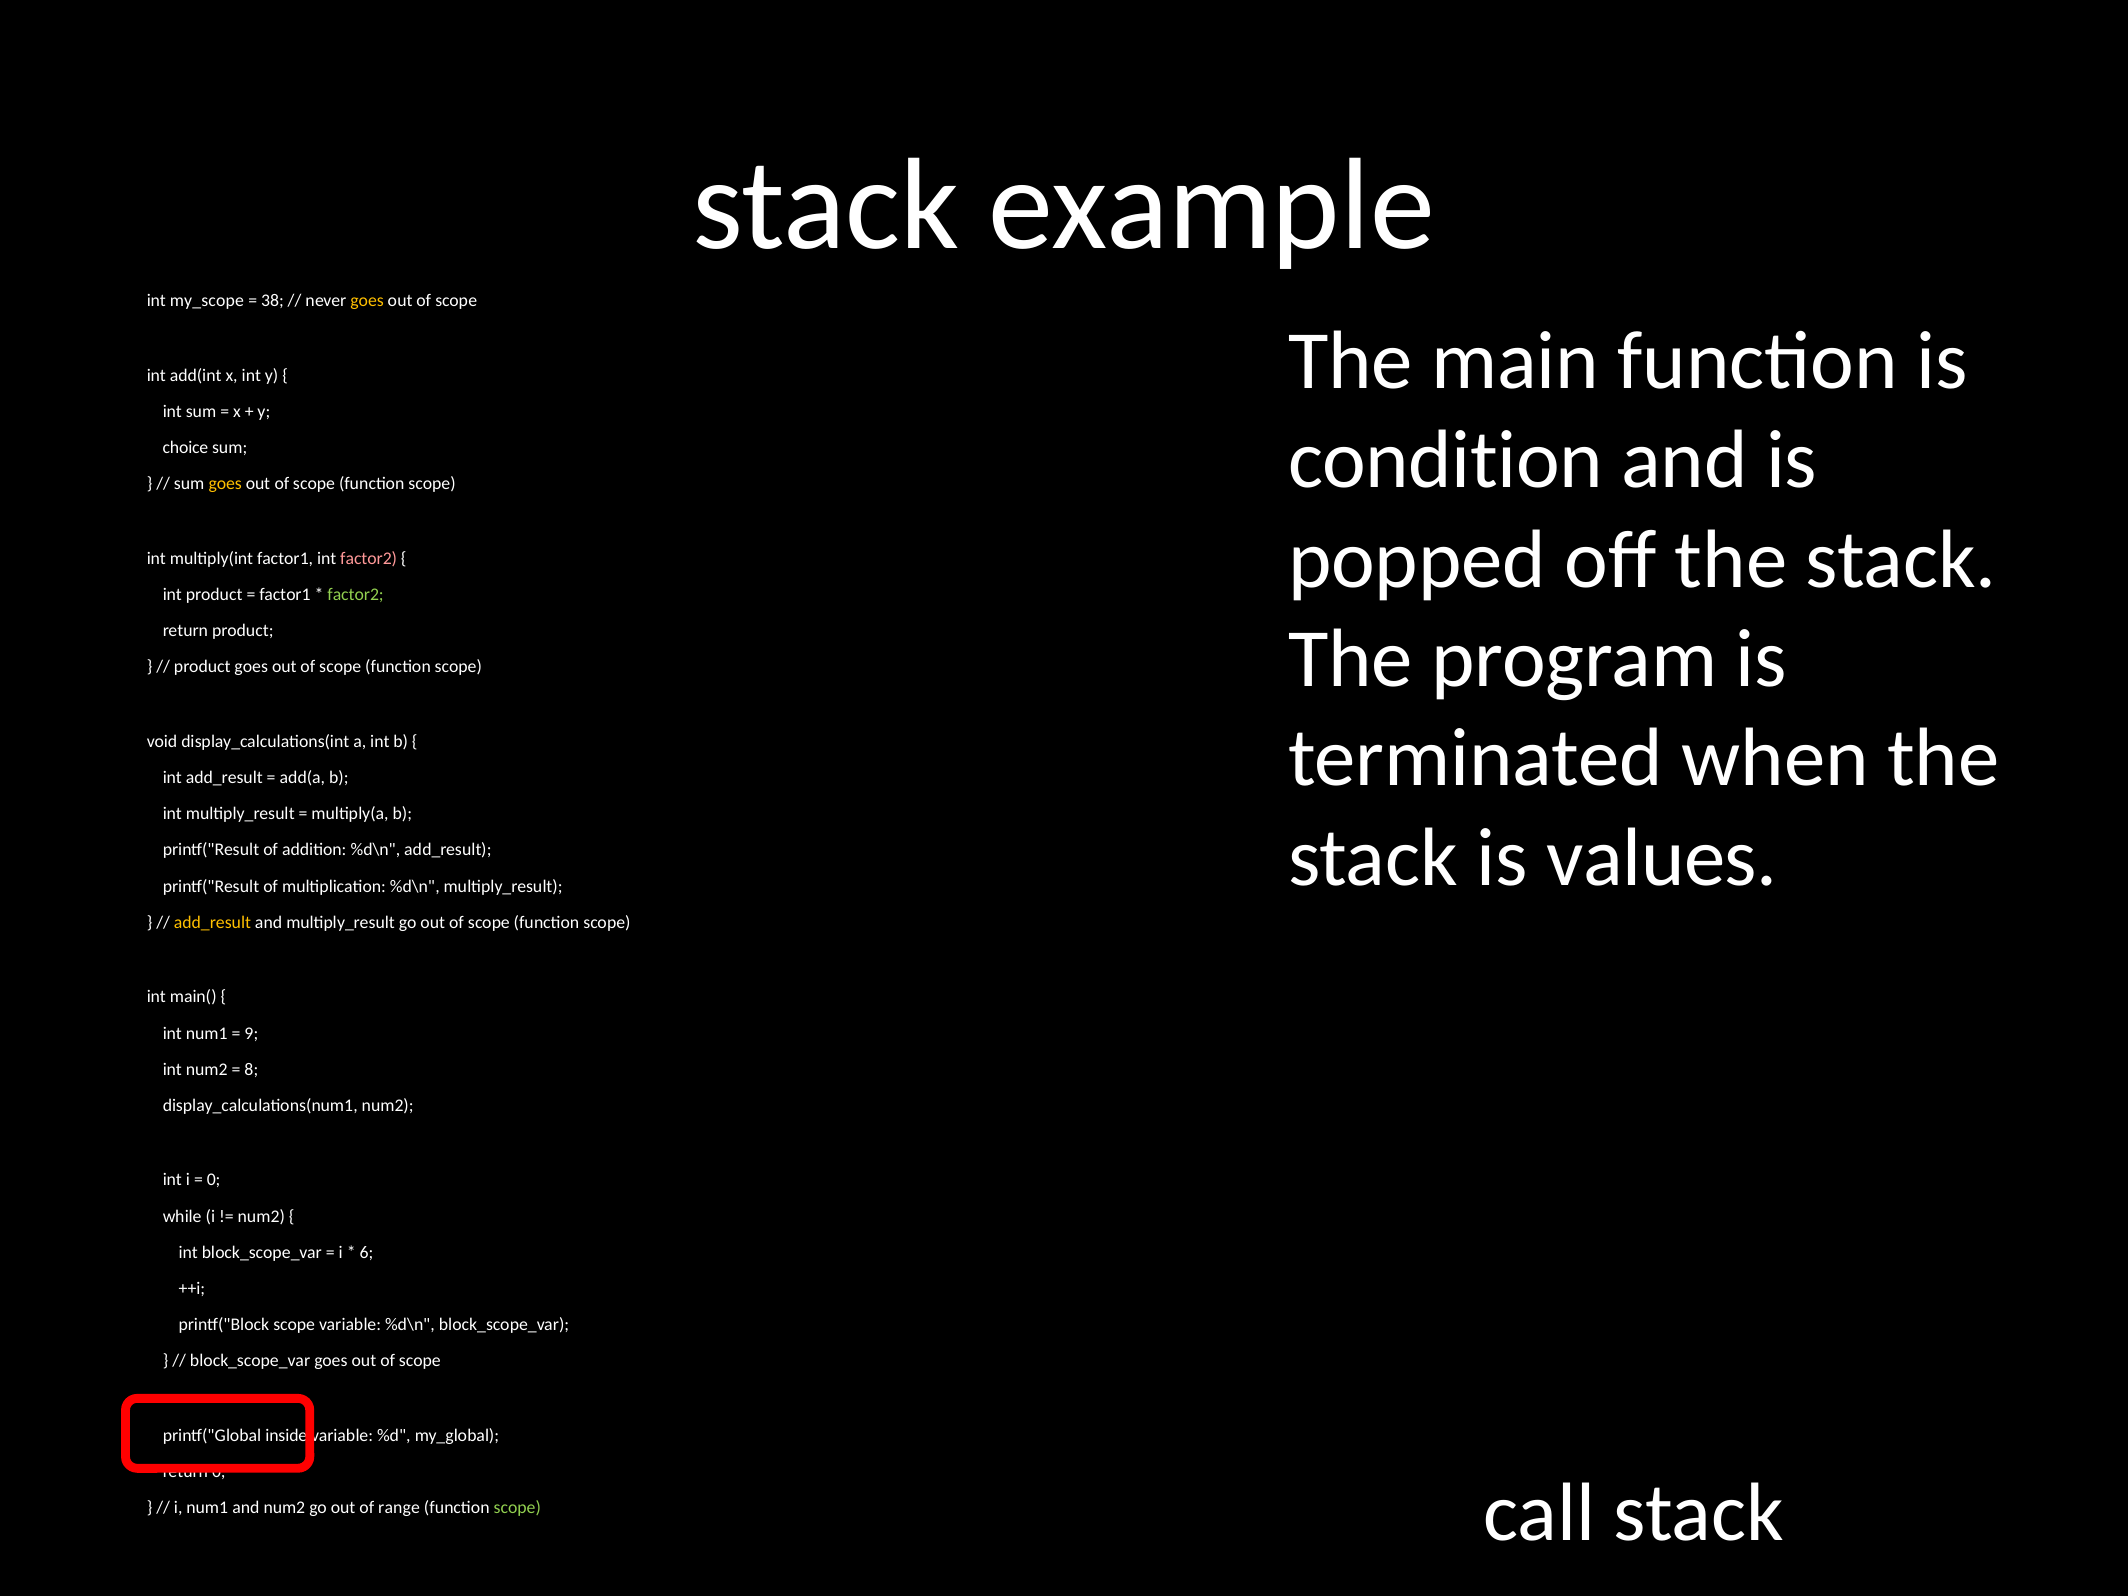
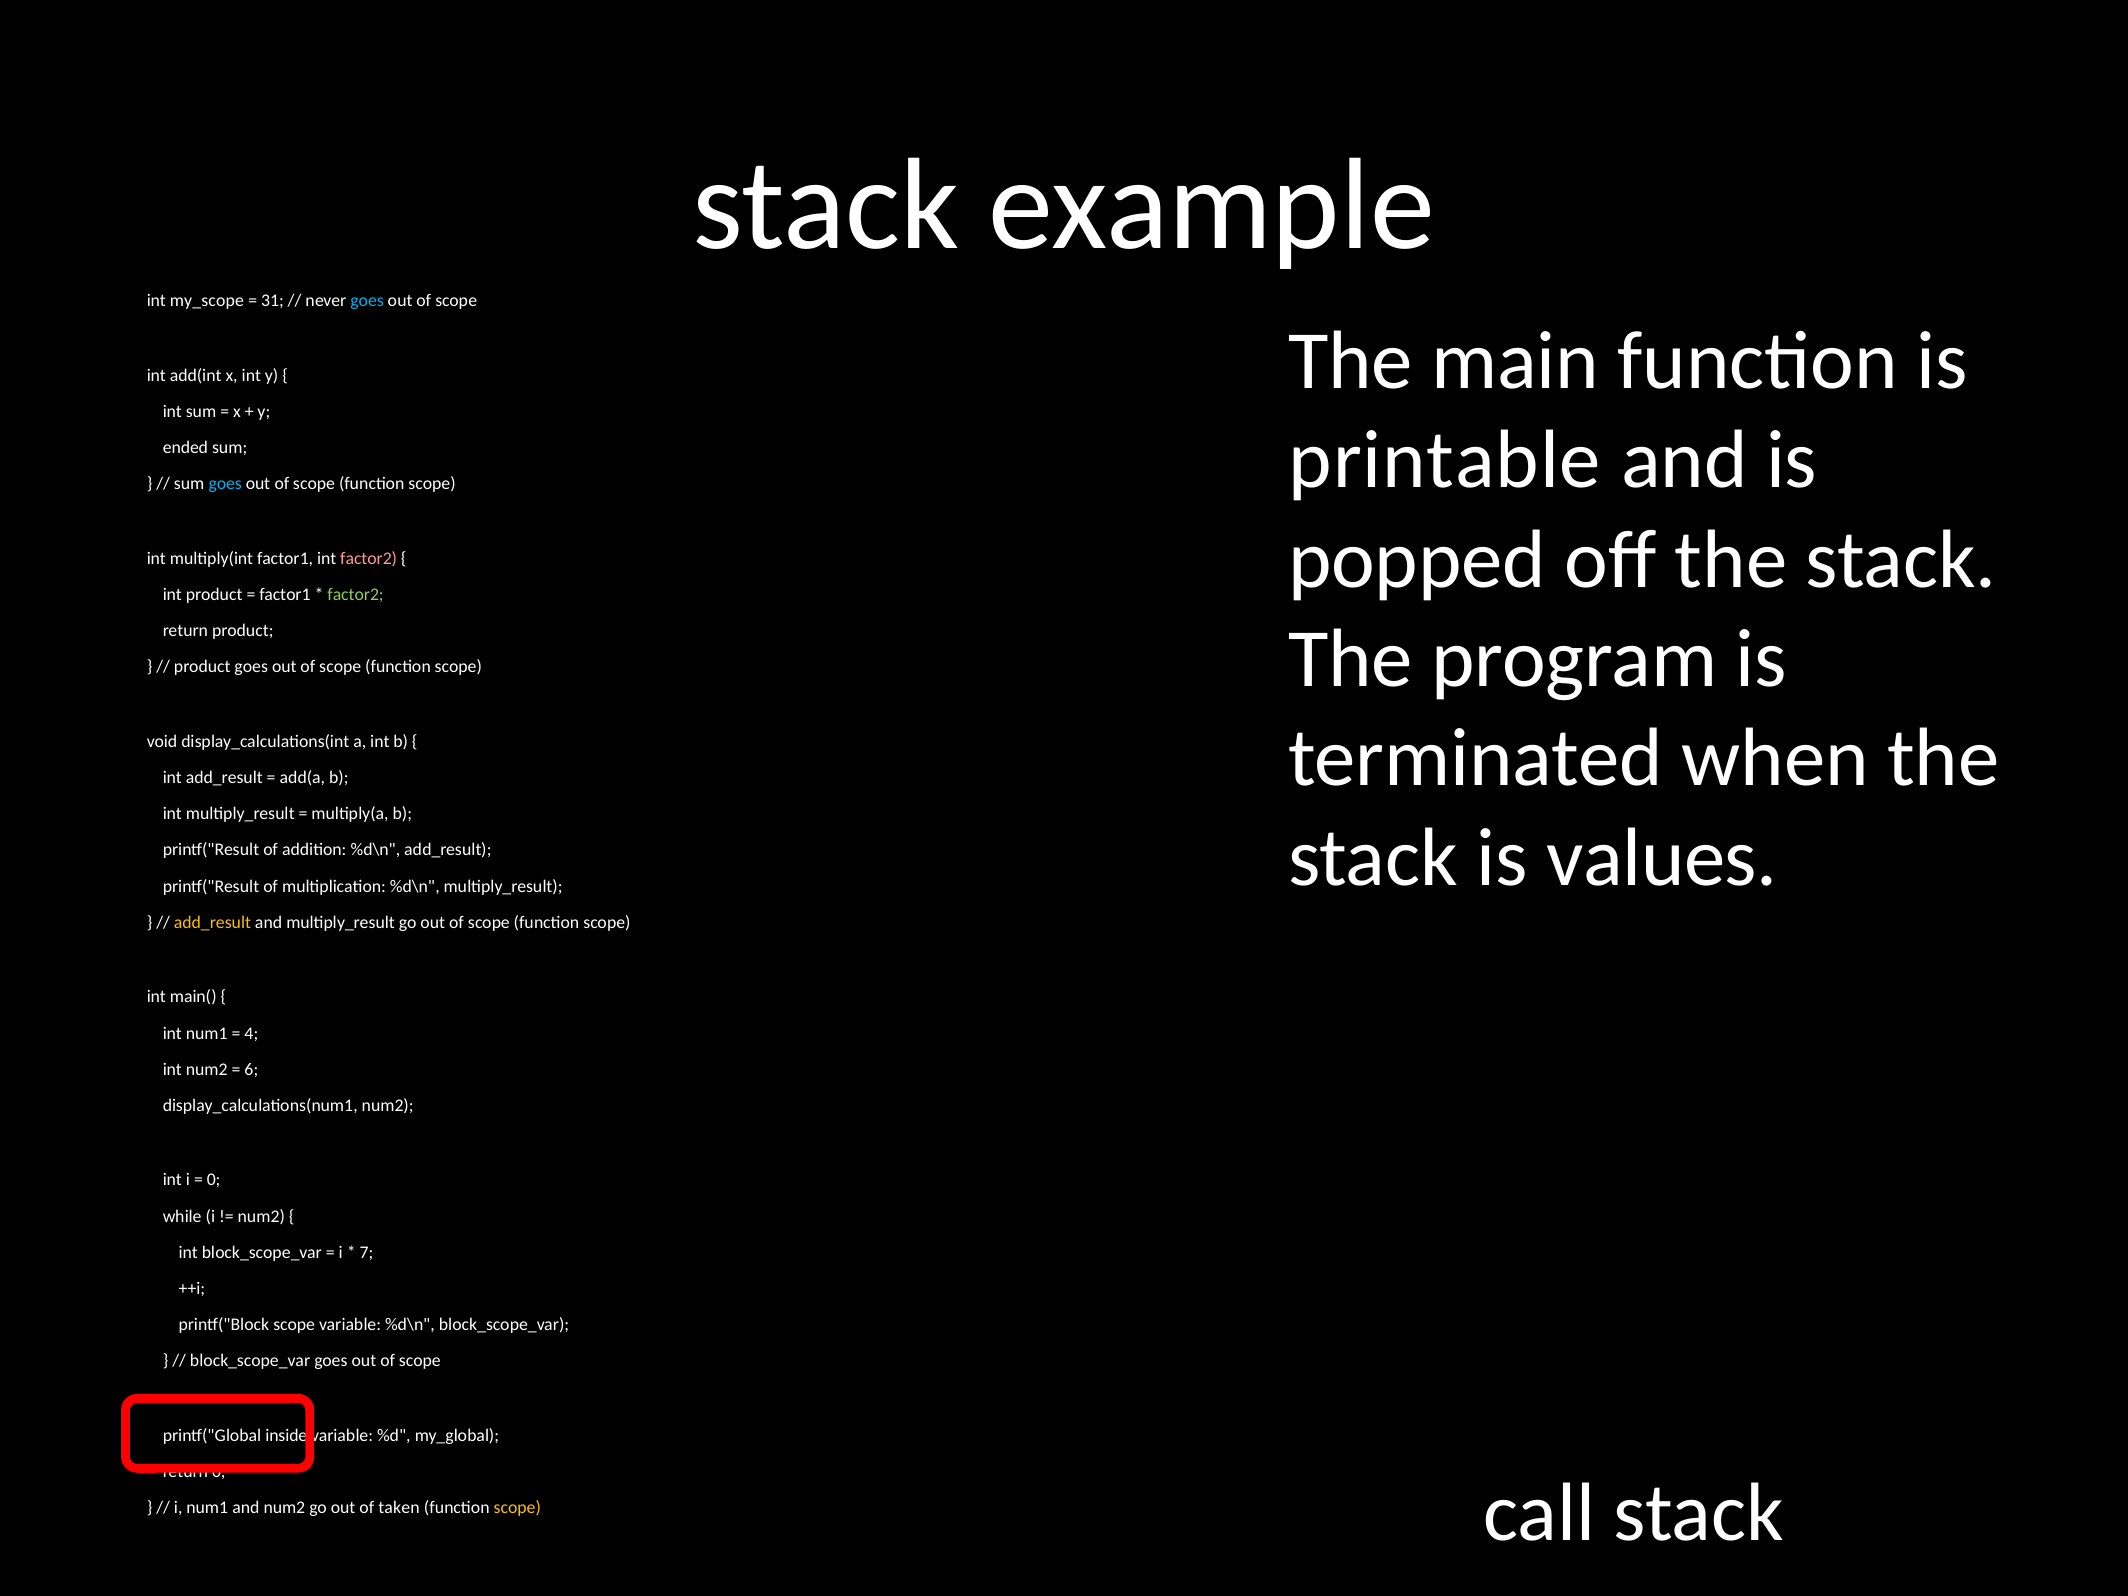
38: 38 -> 31 (272, 301)
goes colour: yellow -> light blue (367, 301)
condition: condition -> printable (1445, 460)
choice: choice -> ended (185, 448)
goes colour: yellow -> light blue (225, 484)
9: 9 -> 4 (251, 1033)
8: 8 -> 6 (251, 1069)
6: 6 -> 7 (367, 1252)
range: range -> taken (399, 1508)
scope colour: light green -> yellow (517, 1508)
